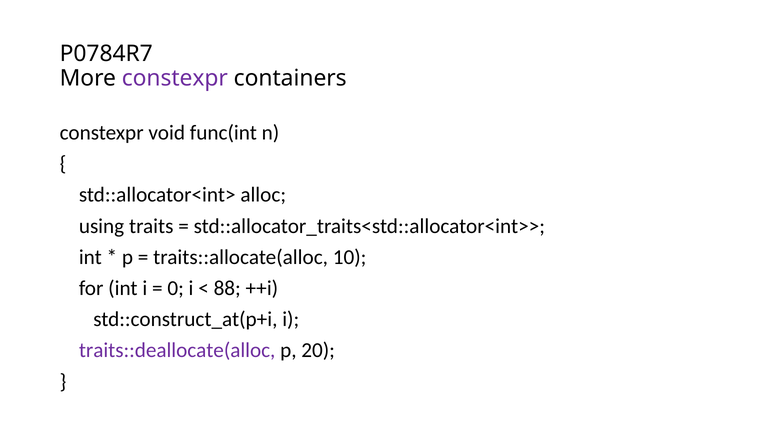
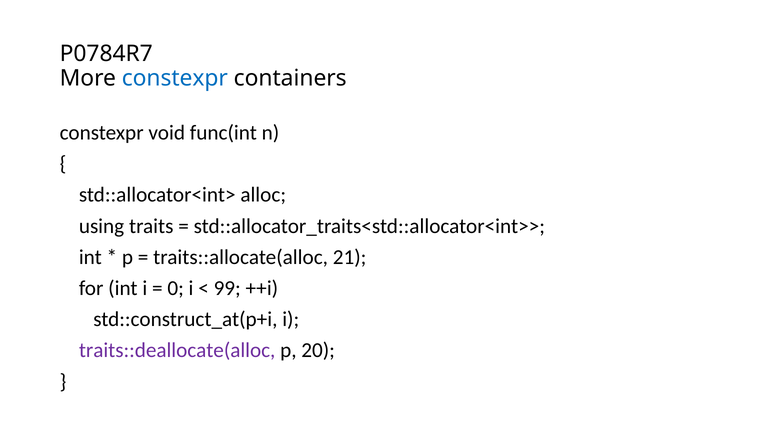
constexpr colour: purple -> blue (175, 78)
10: 10 -> 21 (350, 257)
88: 88 -> 99 (227, 288)
